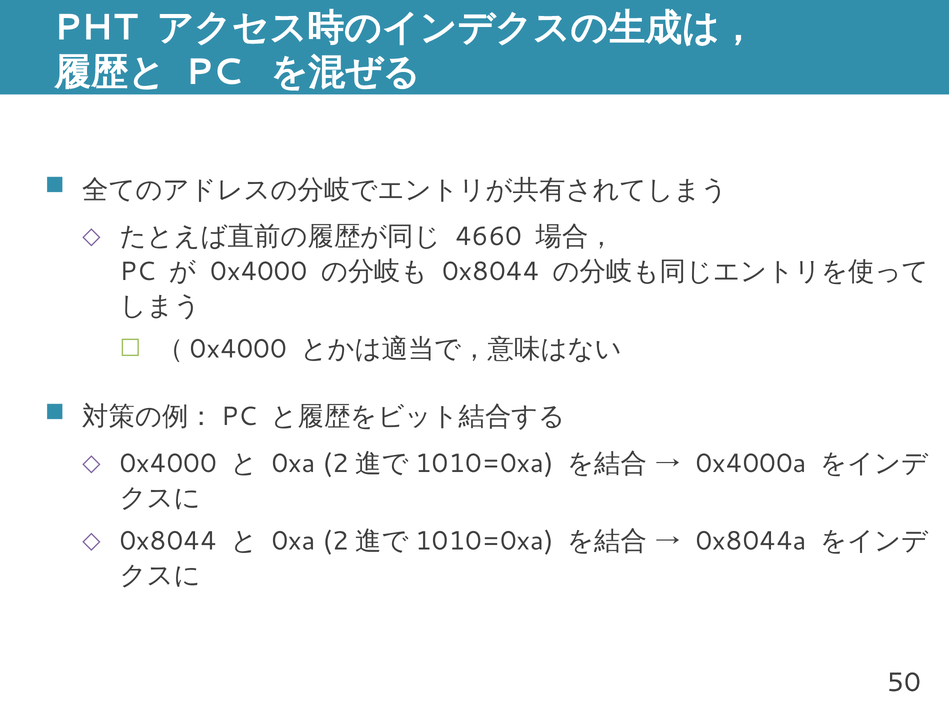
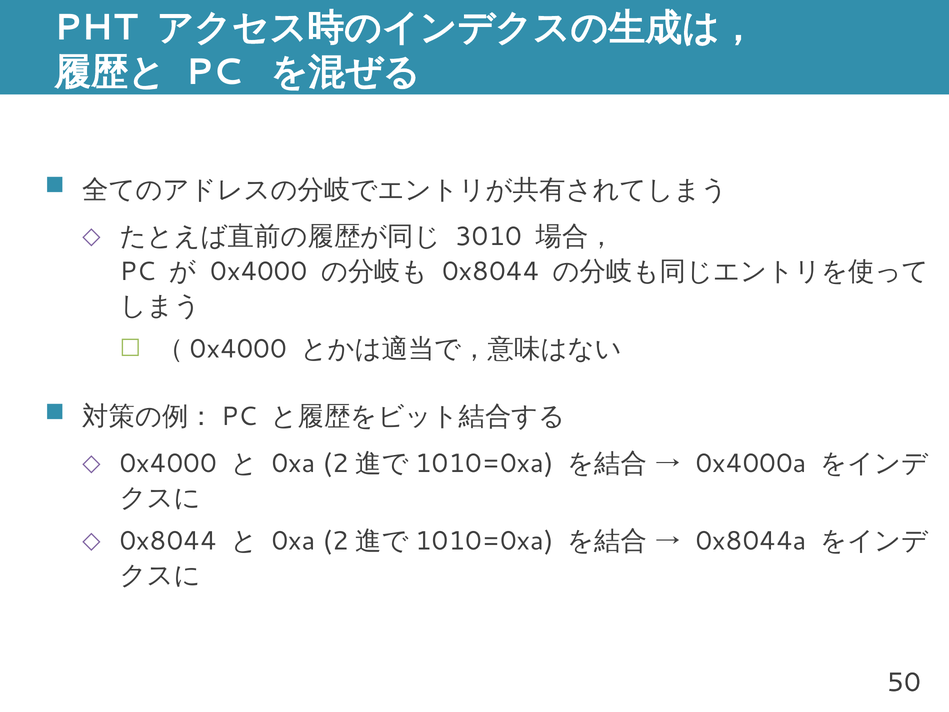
4660: 4660 -> 3010 (489, 236)
